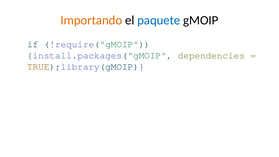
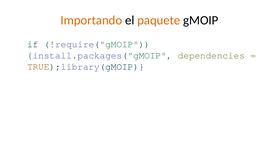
paquete colour: blue -> orange (159, 20)
